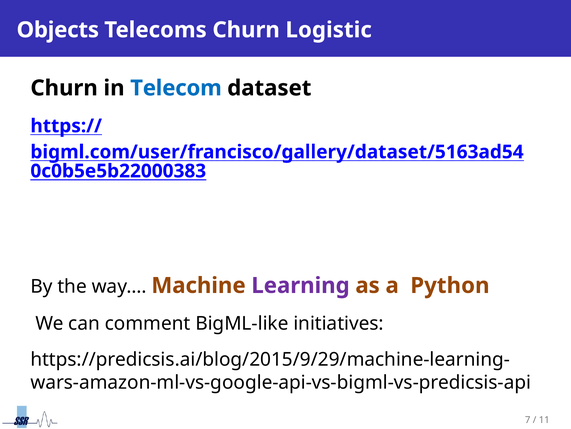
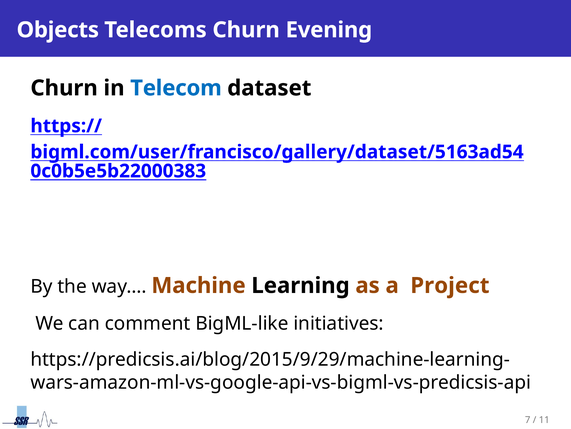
Logistic: Logistic -> Evening (329, 30)
Learning colour: purple -> black (300, 285)
Python: Python -> Project (450, 285)
